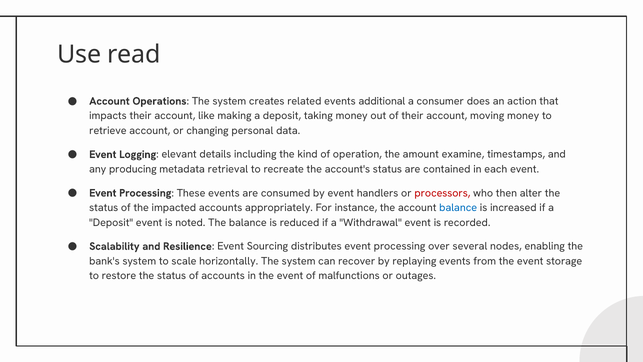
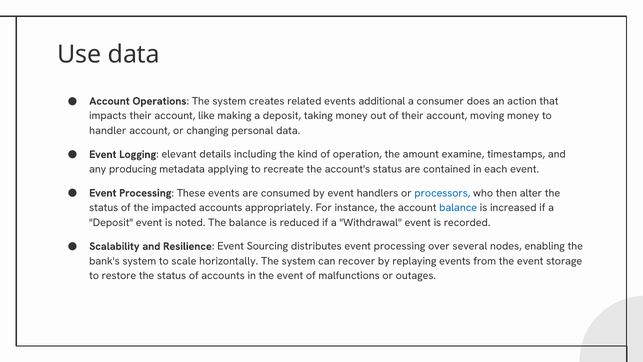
Use read: read -> data (134, 54)
retrieve: retrieve -> handler (108, 131)
retrieval: retrieval -> applying (228, 169)
processors colour: red -> blue (442, 193)
